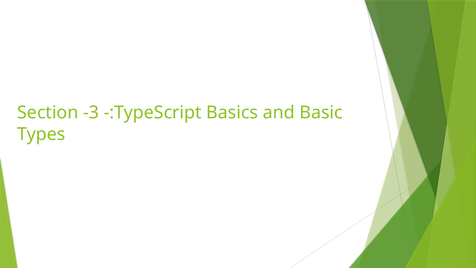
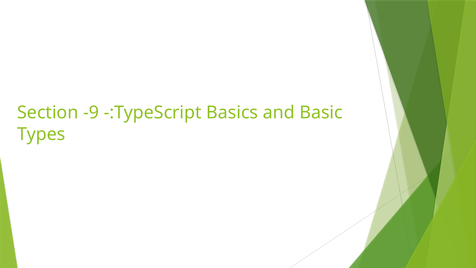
-3: -3 -> -9 (91, 113)
